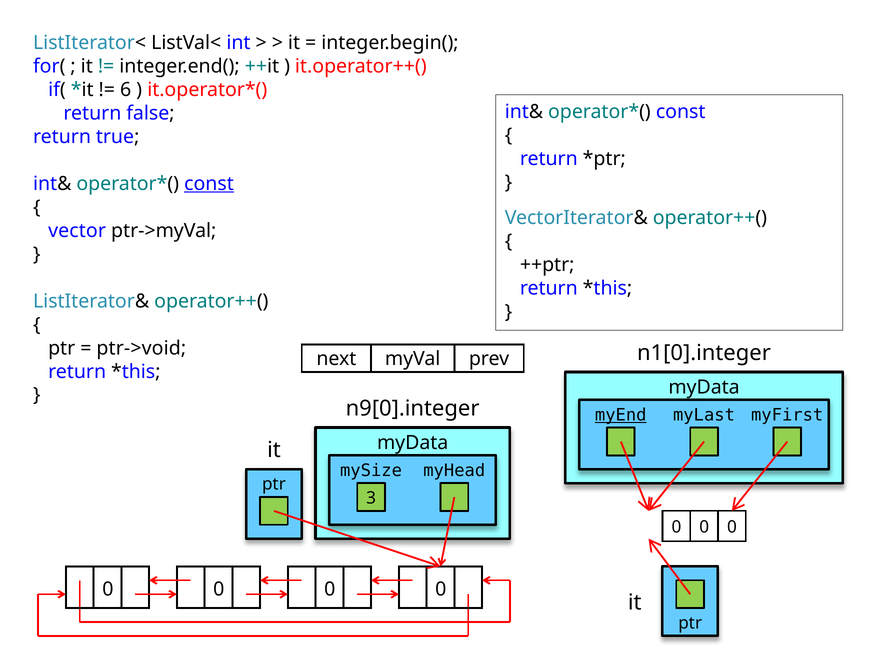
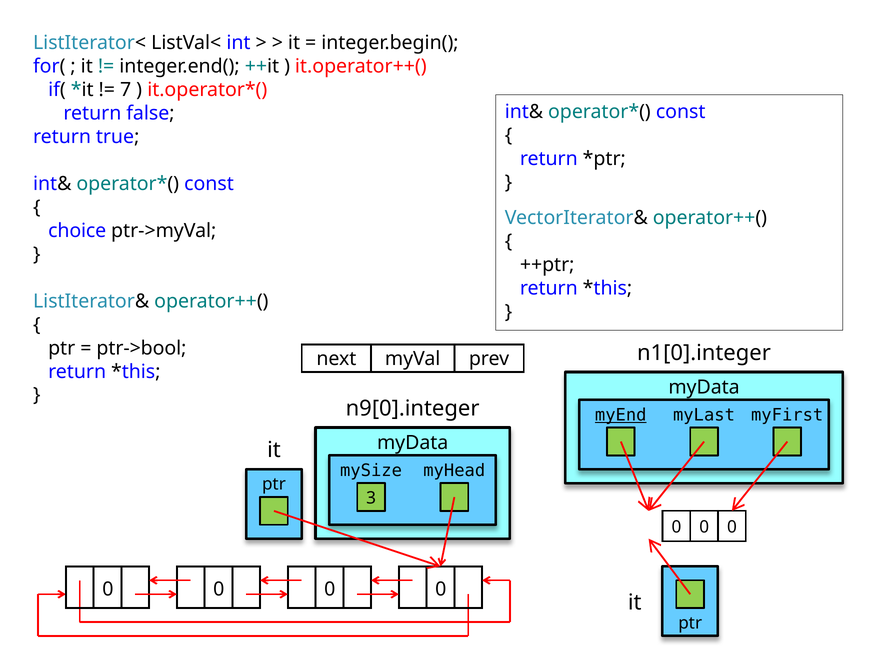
6: 6 -> 7 (126, 90)
const underline: present -> none (209, 184)
vector: vector -> choice (77, 231)
ptr->void: ptr->void -> ptr->bool (141, 348)
